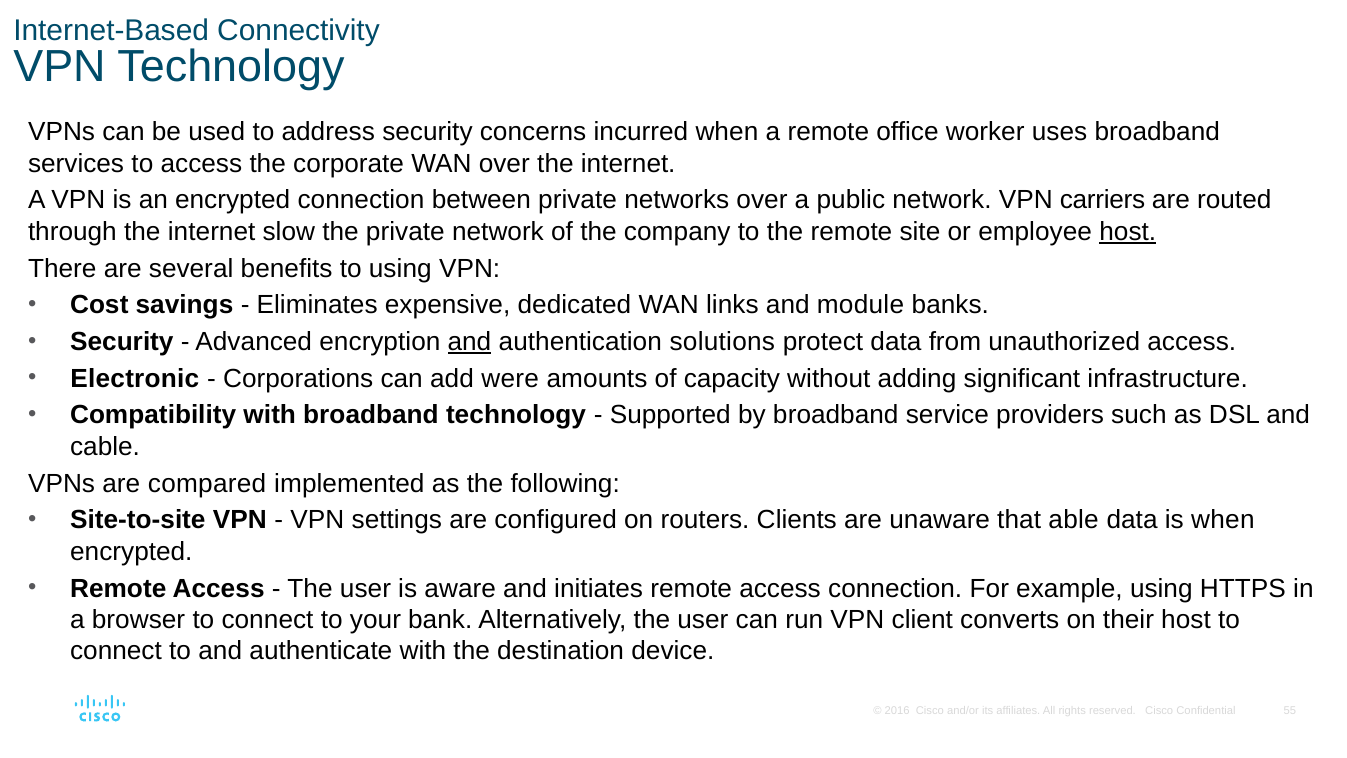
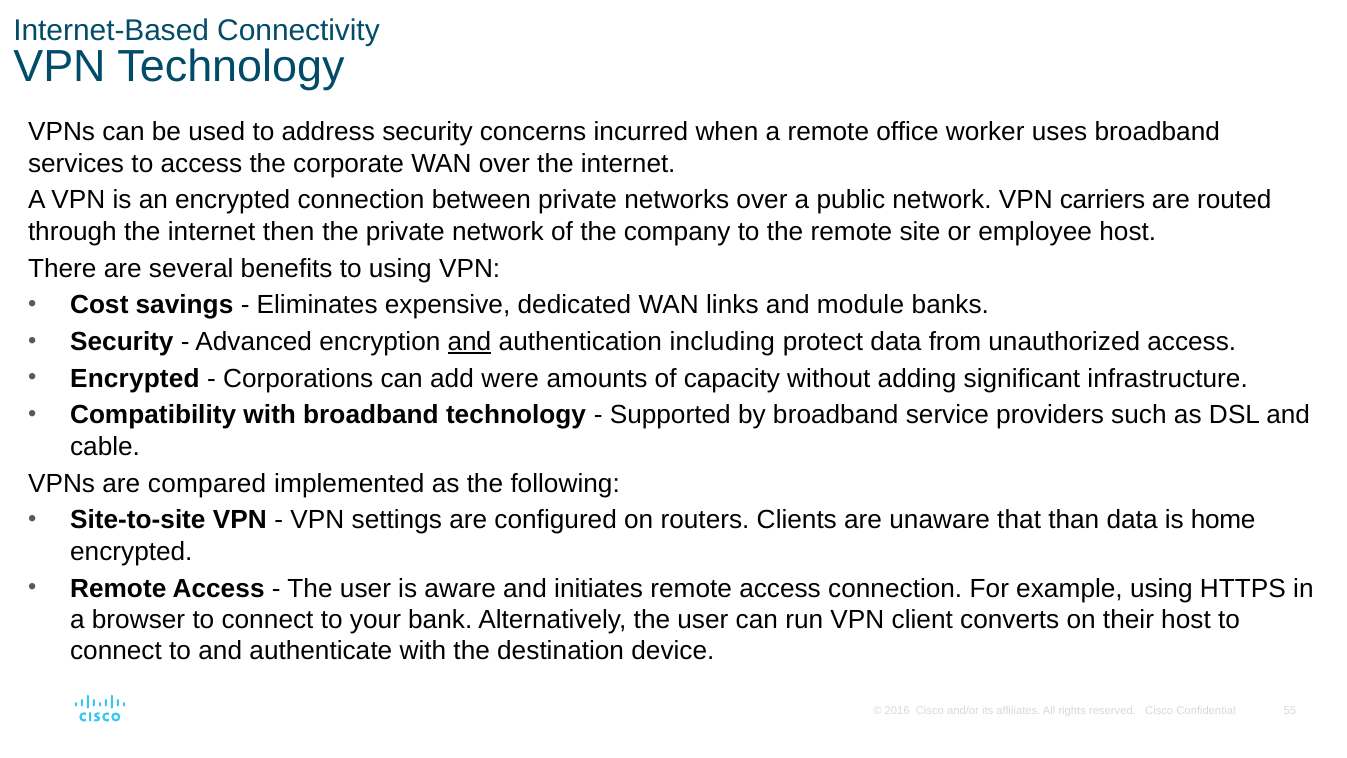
slow: slow -> then (289, 232)
host underline: present -> none (1128, 232)
solutions: solutions -> including (722, 342)
Electronic: Electronic -> Encrypted (135, 378)
able: able -> than (1074, 520)
is when: when -> home (1223, 520)
